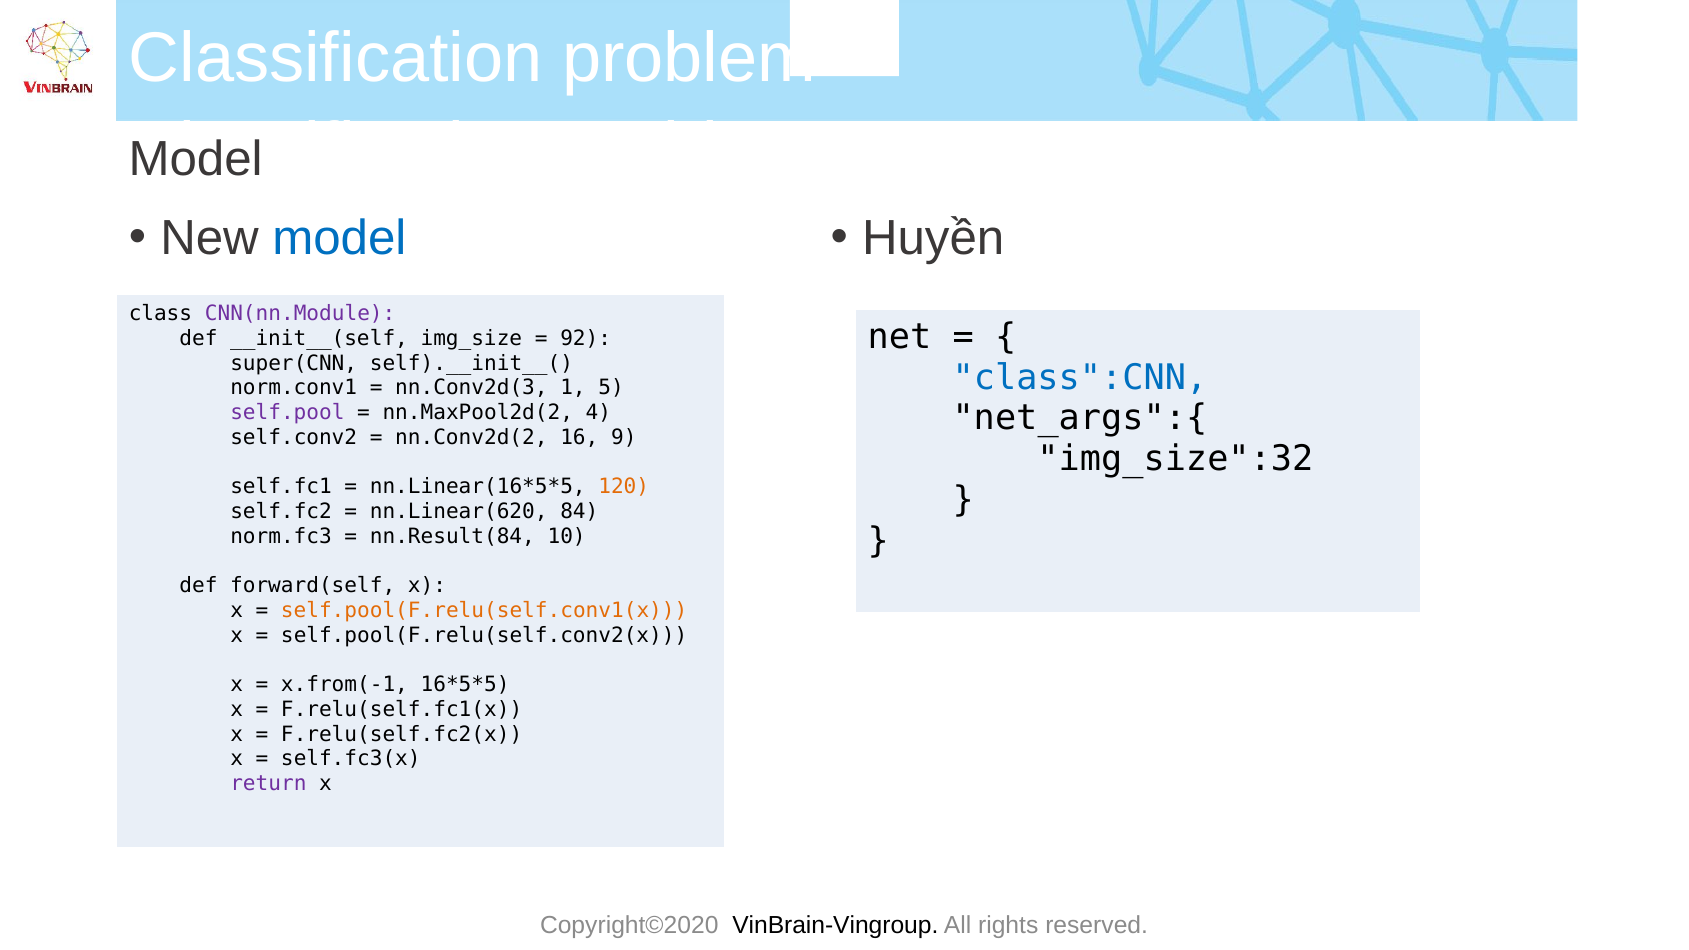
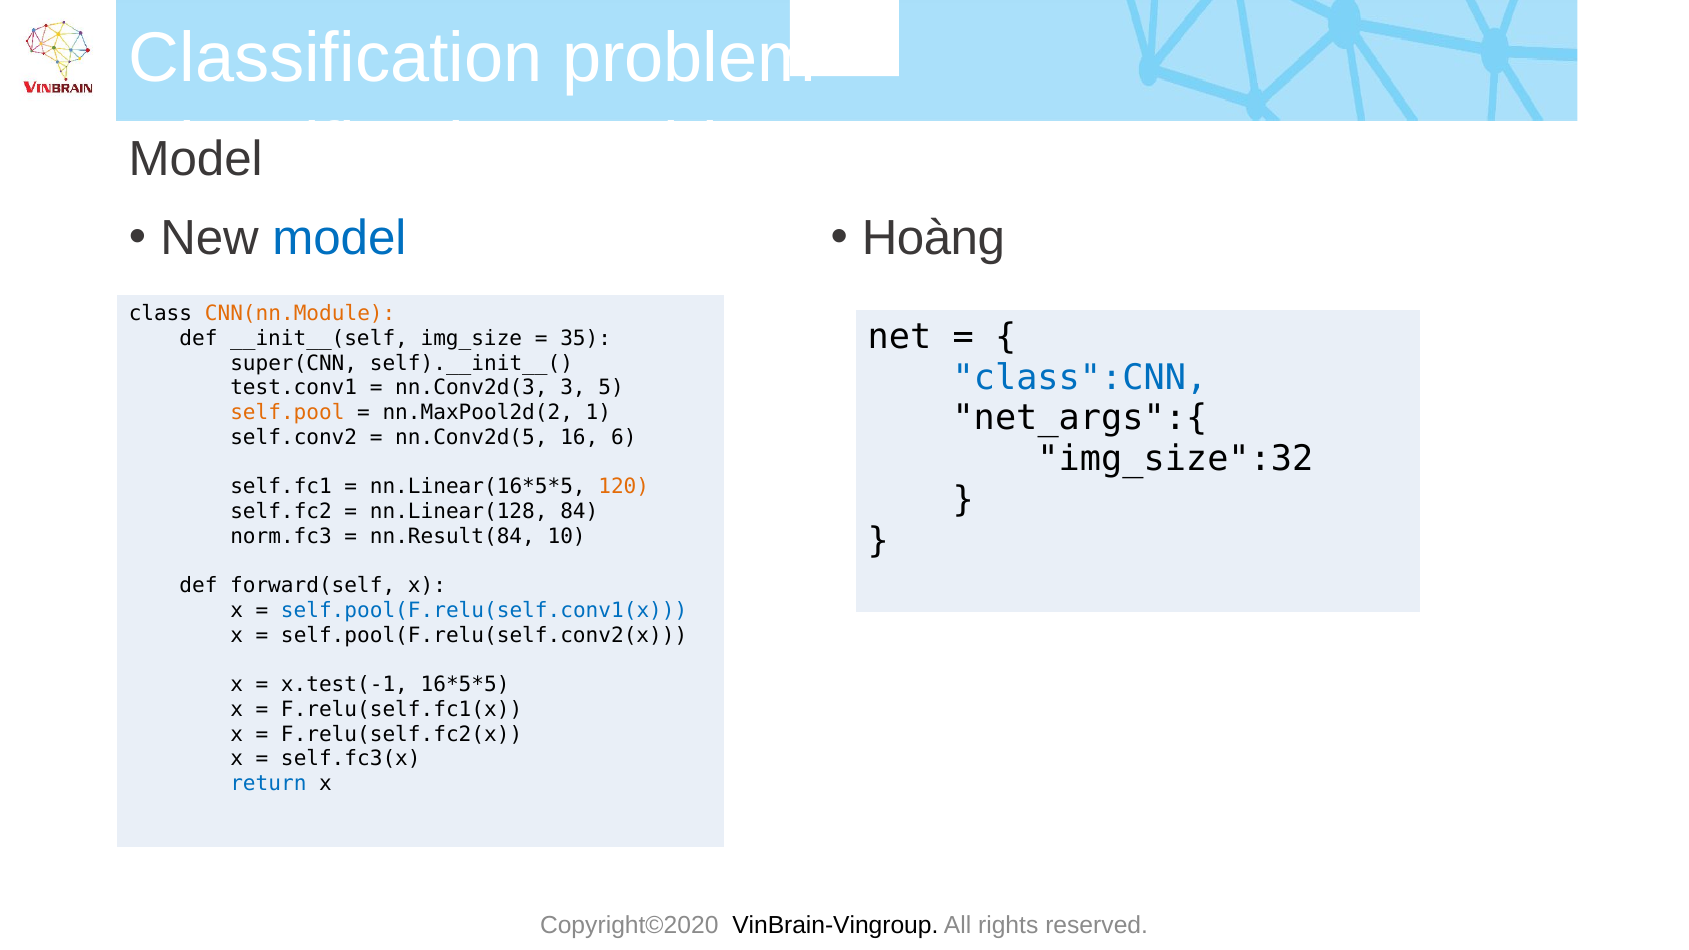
Huyền: Huyền -> Hoàng (933, 238)
CNN(nn.Module colour: purple -> orange (300, 314)
92: 92 -> 35 (586, 338)
norm.conv1: norm.conv1 -> test.conv1 (294, 388)
1: 1 -> 3 (573, 388)
self.pool colour: purple -> orange (287, 413)
4: 4 -> 1 (598, 413)
nn.Conv2d(2: nn.Conv2d(2 -> nn.Conv2d(5 (471, 437)
9: 9 -> 6 (624, 437)
nn.Linear(620: nn.Linear(620 -> nn.Linear(128 (459, 512)
self.pool(F.relu(self.conv1(x colour: orange -> blue (484, 610)
x.from(-1: x.from(-1 -> x.test(-1 (344, 685)
return colour: purple -> blue (268, 784)
